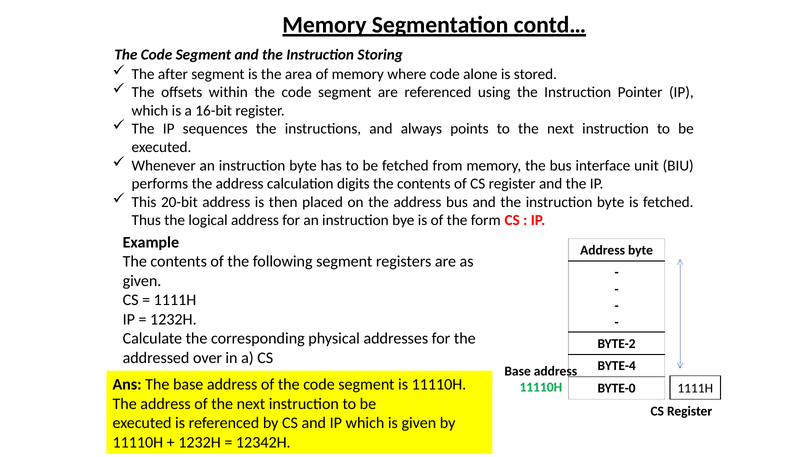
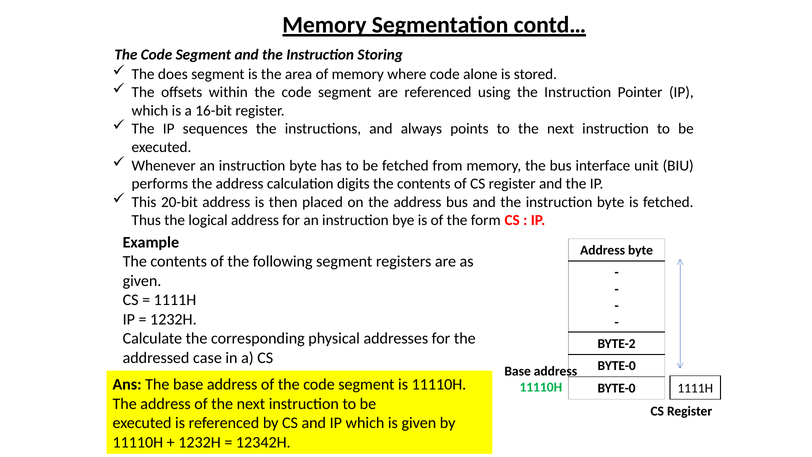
after: after -> does (173, 74)
over: over -> case (207, 358)
BYTE-4: BYTE-4 -> BYTE-0 (617, 366)
